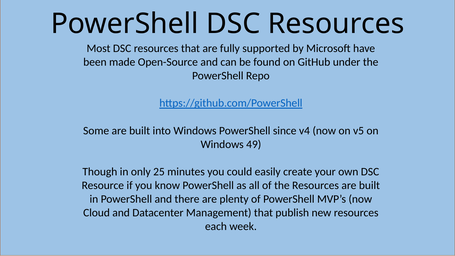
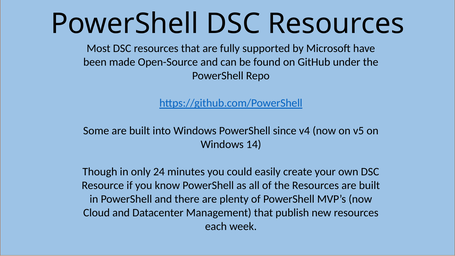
49: 49 -> 14 (254, 144)
25: 25 -> 24 (159, 172)
